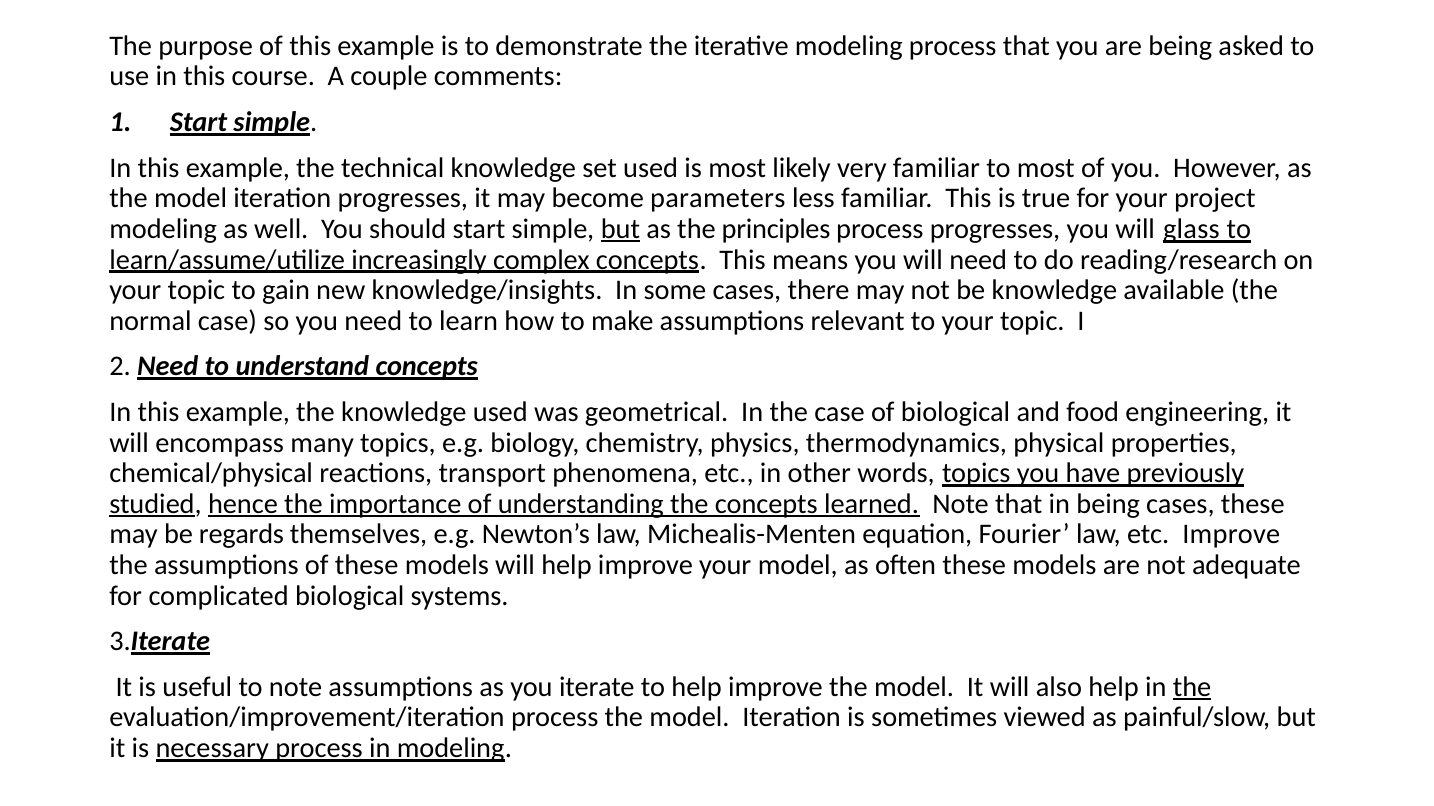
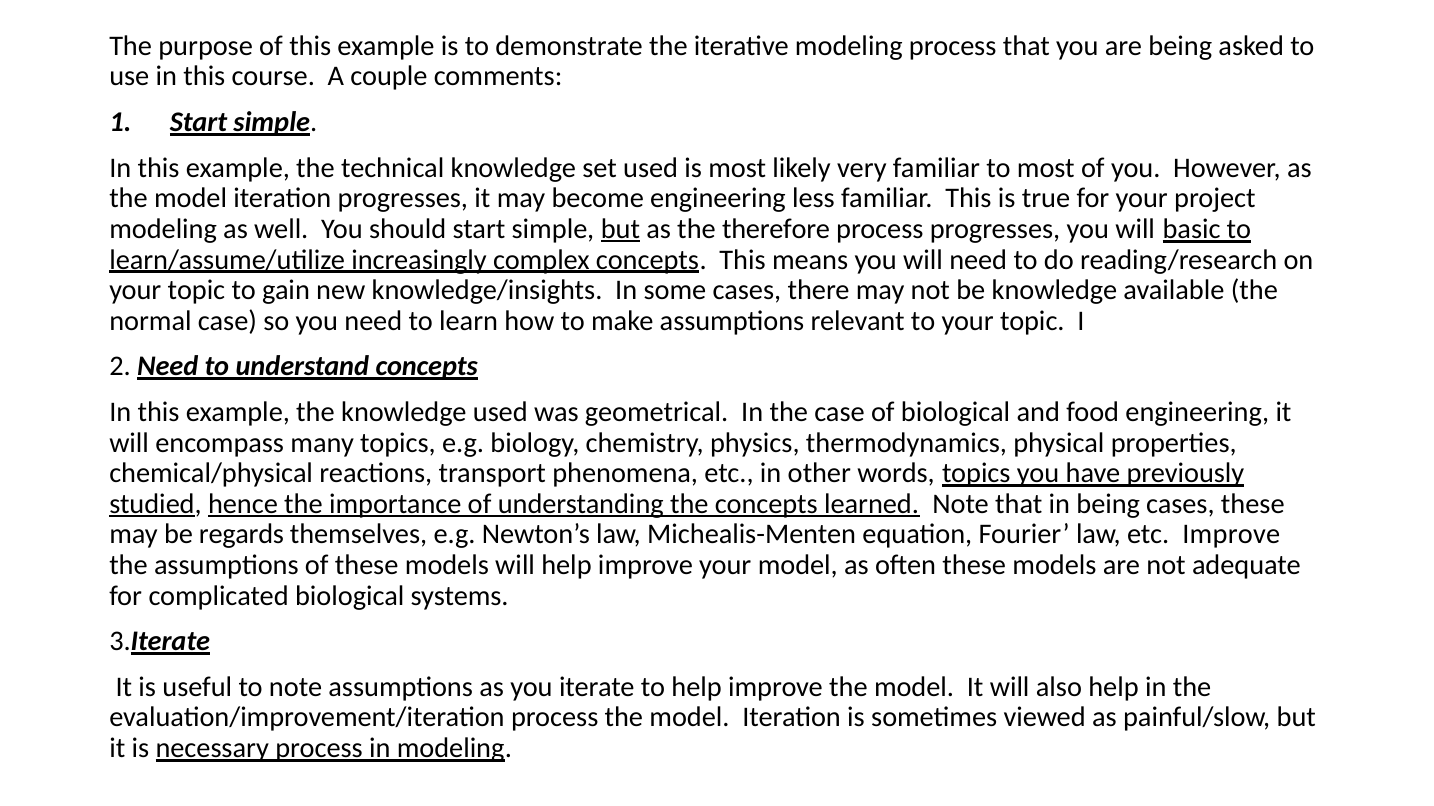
become parameters: parameters -> engineering (718, 199)
principles: principles -> therefore (776, 229)
glass: glass -> basic (1192, 229)
the underline: present -> none (1192, 688)
